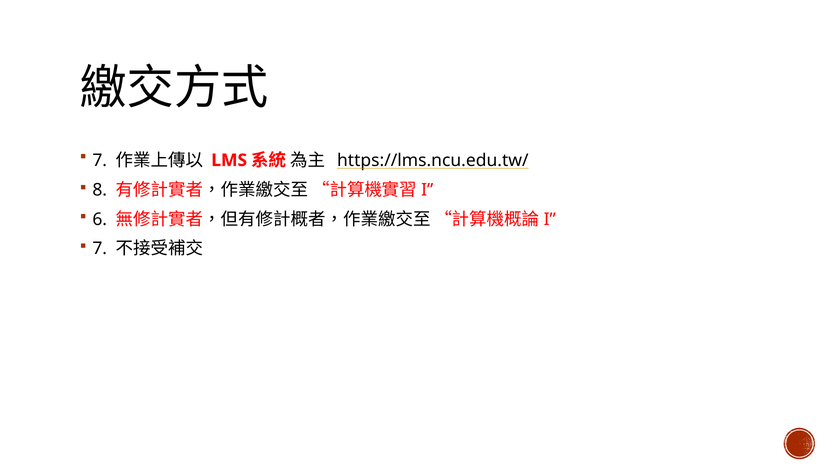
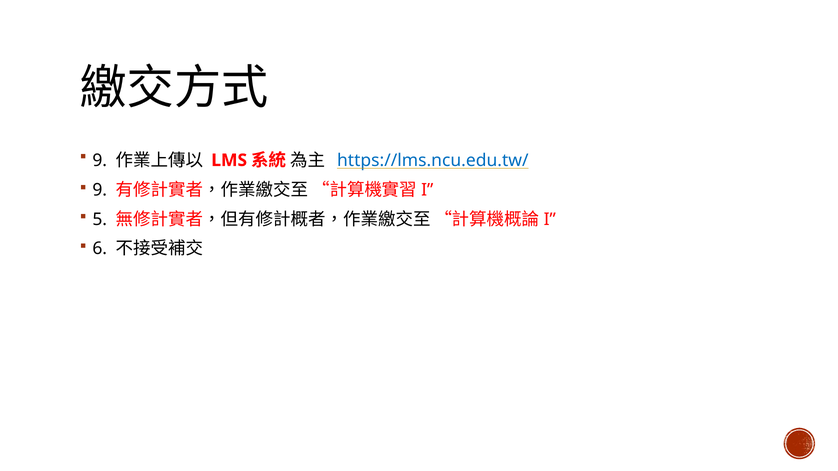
7: 7 -> 9 (100, 160)
https://lms.ncu.edu.tw/ colour: black -> blue (433, 160)
8: 8 -> 9 (100, 190)
6: 6 -> 5 (100, 220)
7: 7 -> 6 (100, 249)
